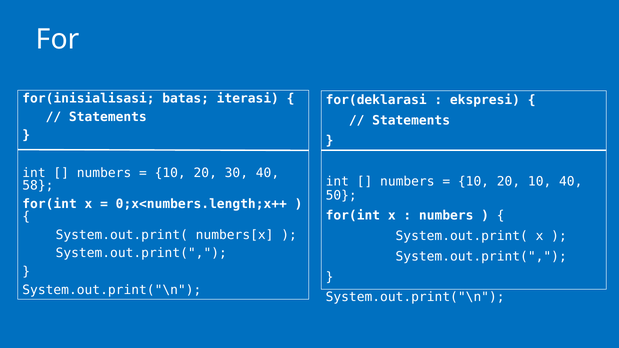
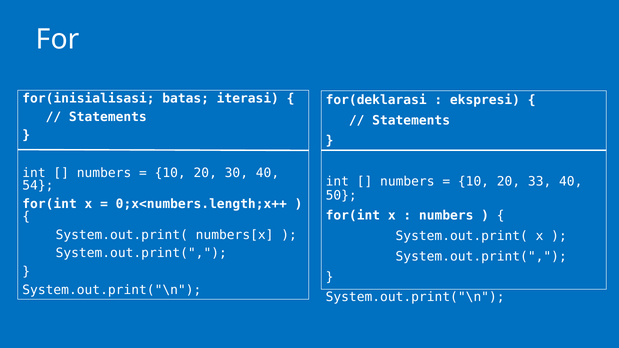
20 10: 10 -> 33 (540, 181)
58: 58 -> 54 (38, 186)
